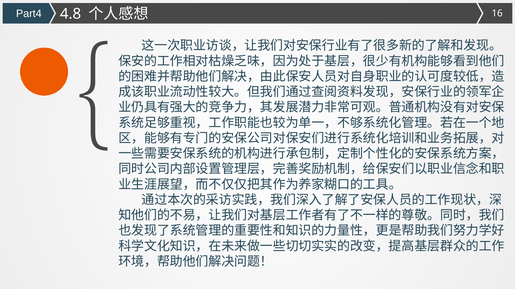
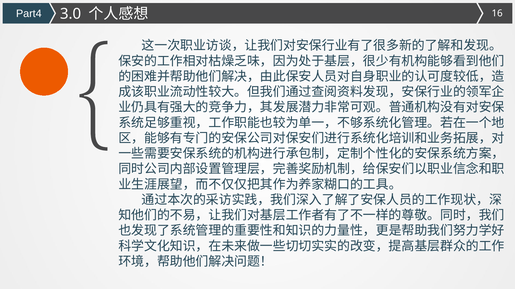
4.8: 4.8 -> 3.0 (71, 14)
